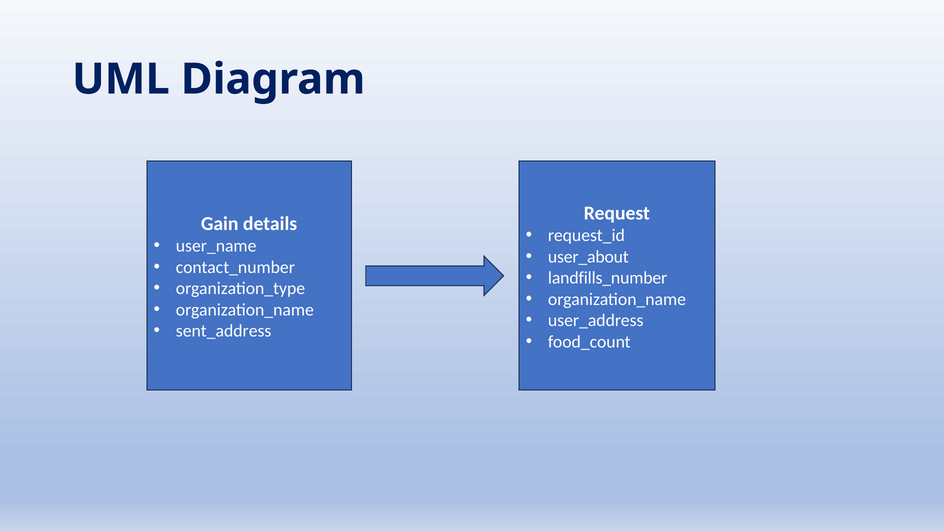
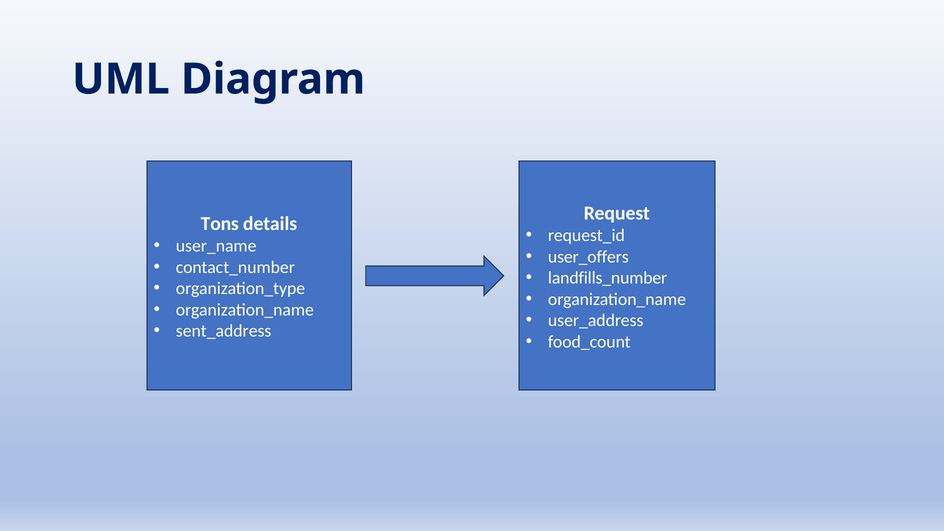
Gain: Gain -> Tons (220, 224)
user_about: user_about -> user_offers (588, 257)
